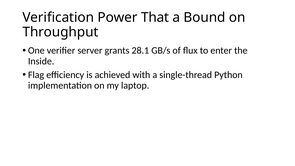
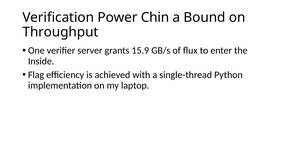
That: That -> Chin (155, 17)
28.1: 28.1 -> 15.9 (140, 51)
